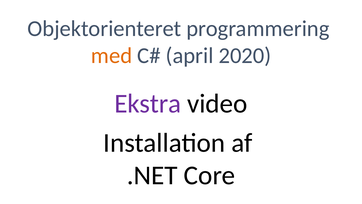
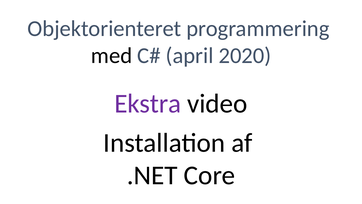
med colour: orange -> black (112, 56)
